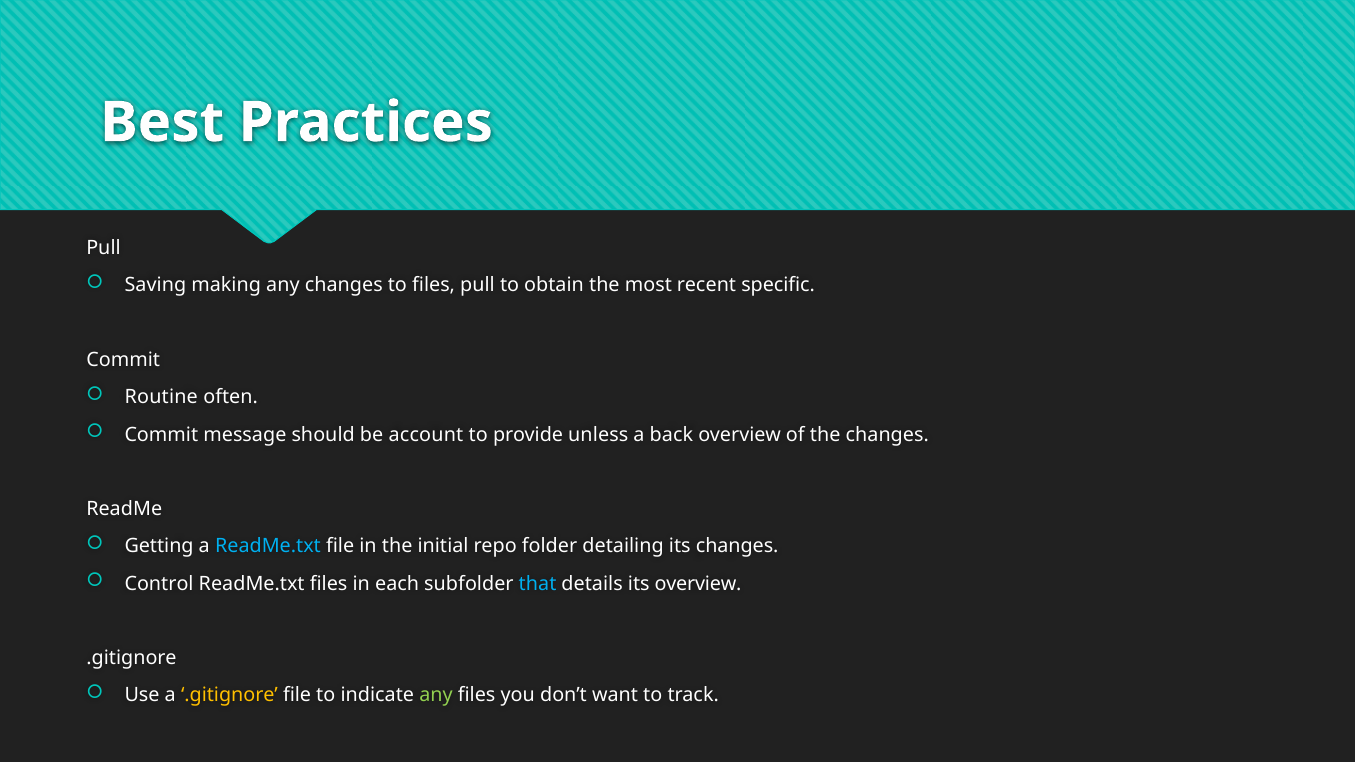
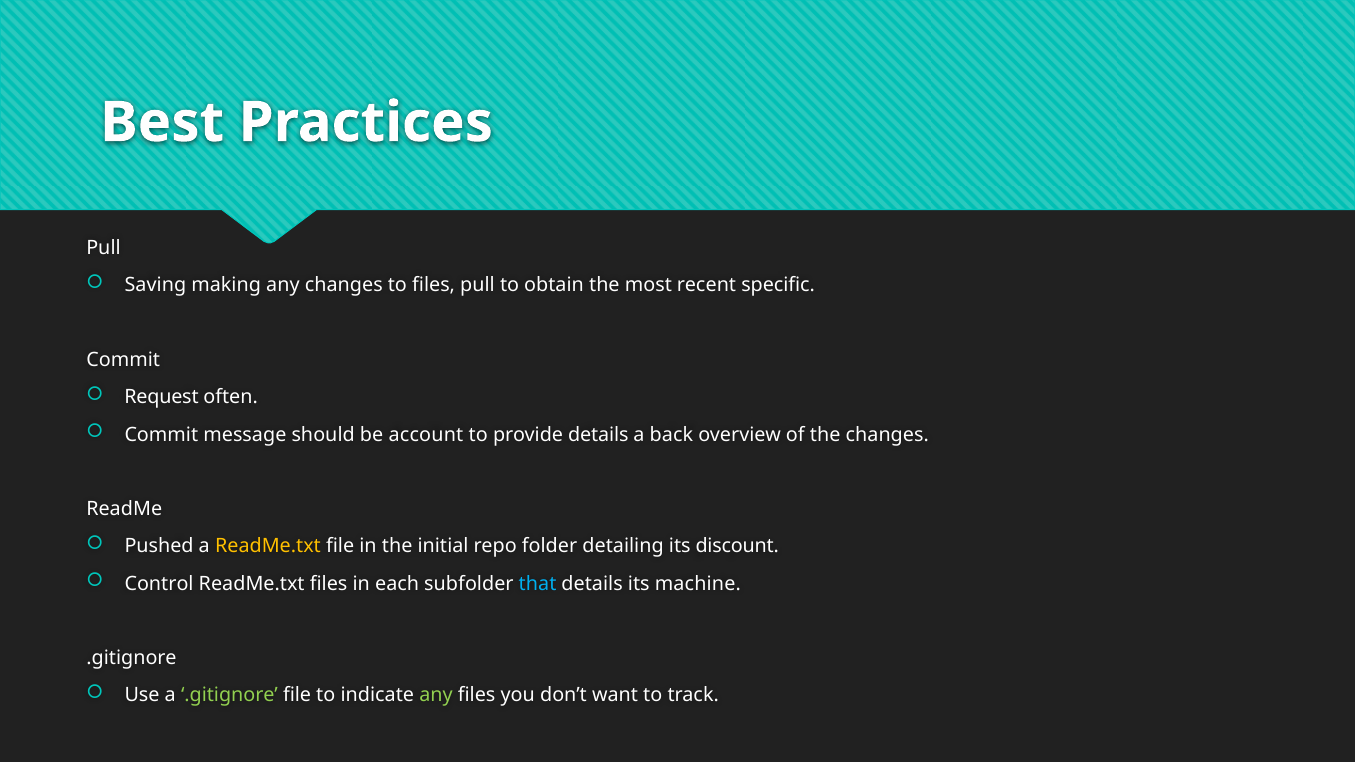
Routine: Routine -> Request (161, 397)
provide unless: unless -> details (598, 435)
Getting: Getting -> Pushed (159, 546)
ReadMe.txt colour: light blue -> yellow (268, 546)
its changes: changes -> discount (737, 546)
its overview: overview -> machine (698, 584)
.gitignore colour: yellow -> light green (229, 696)
